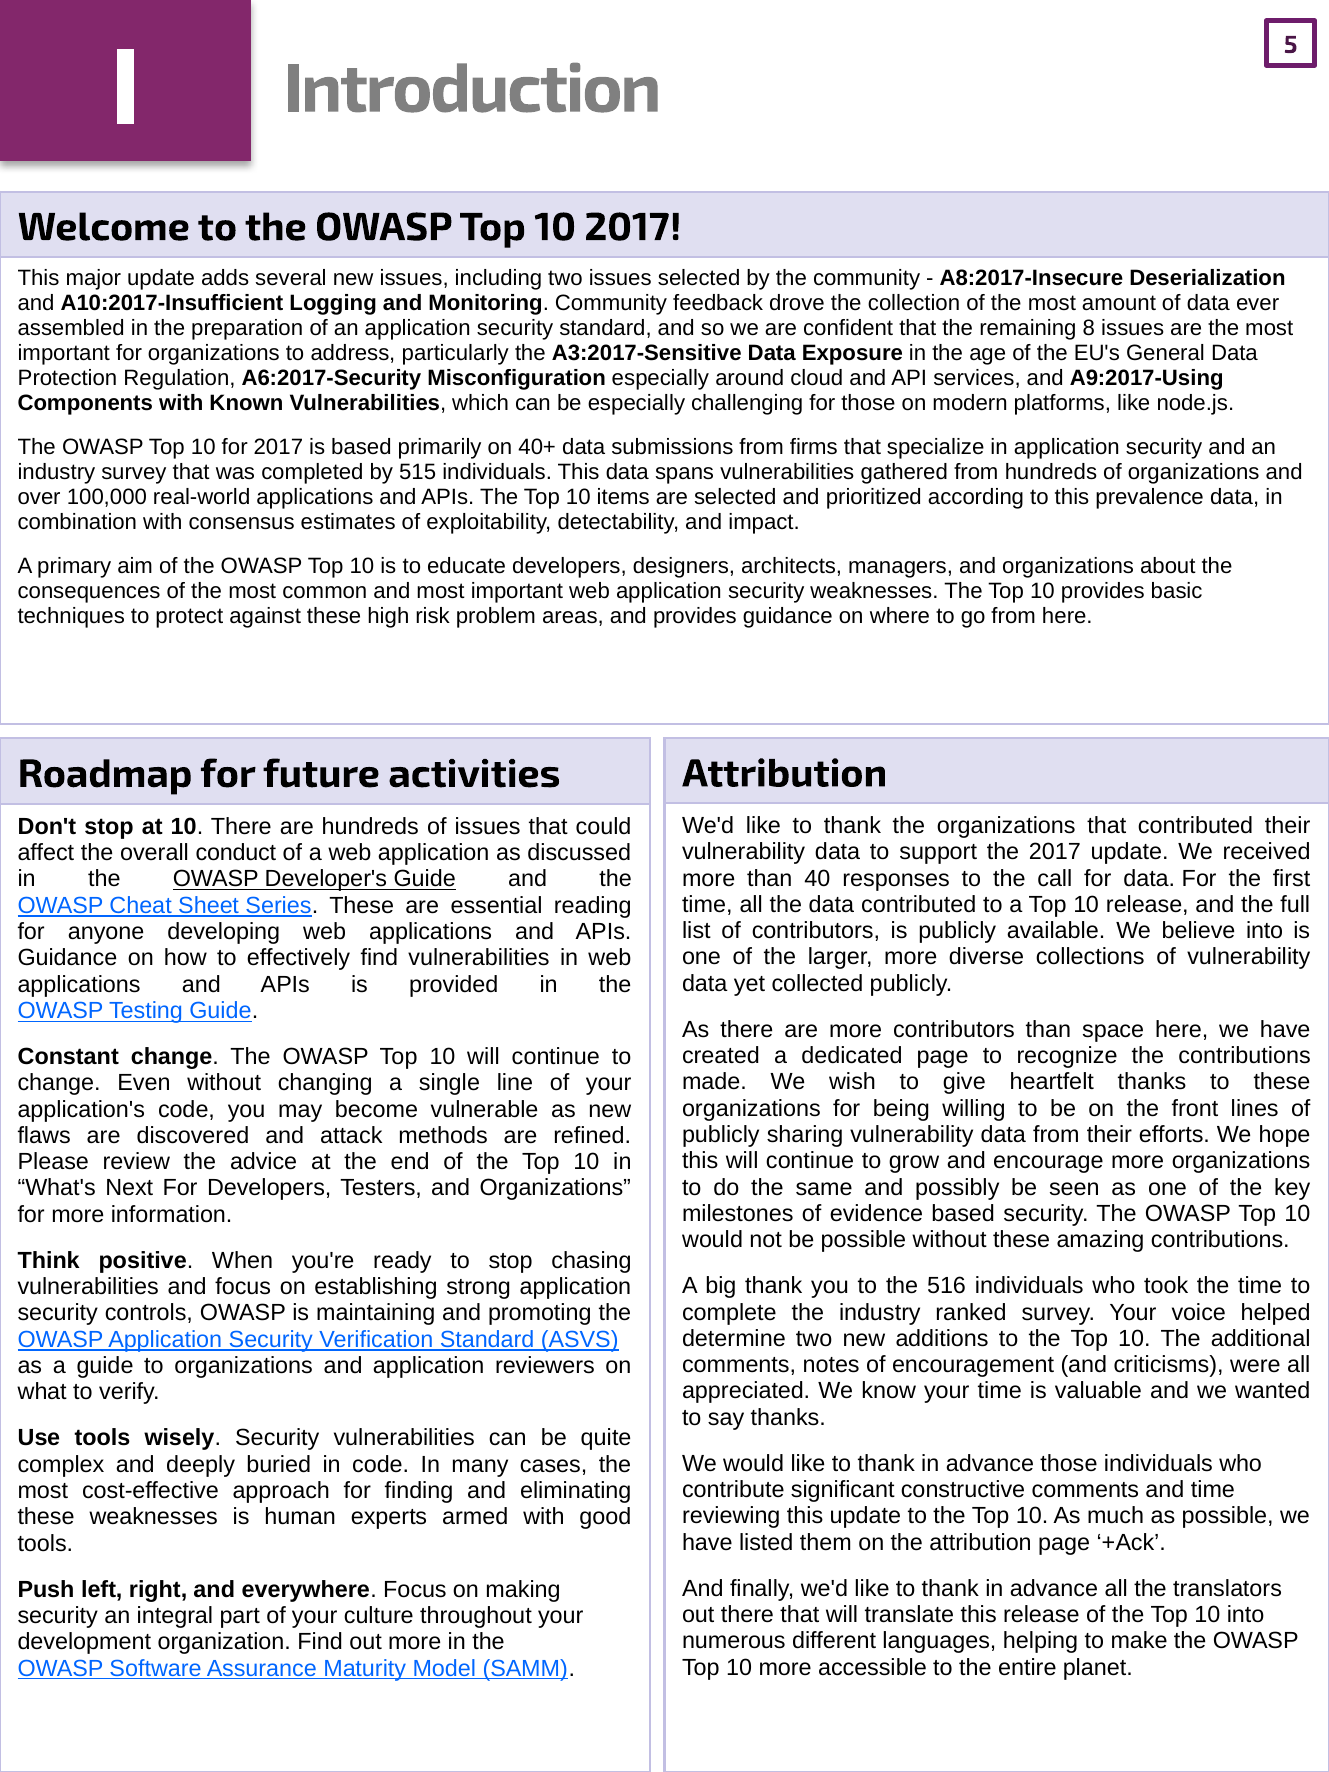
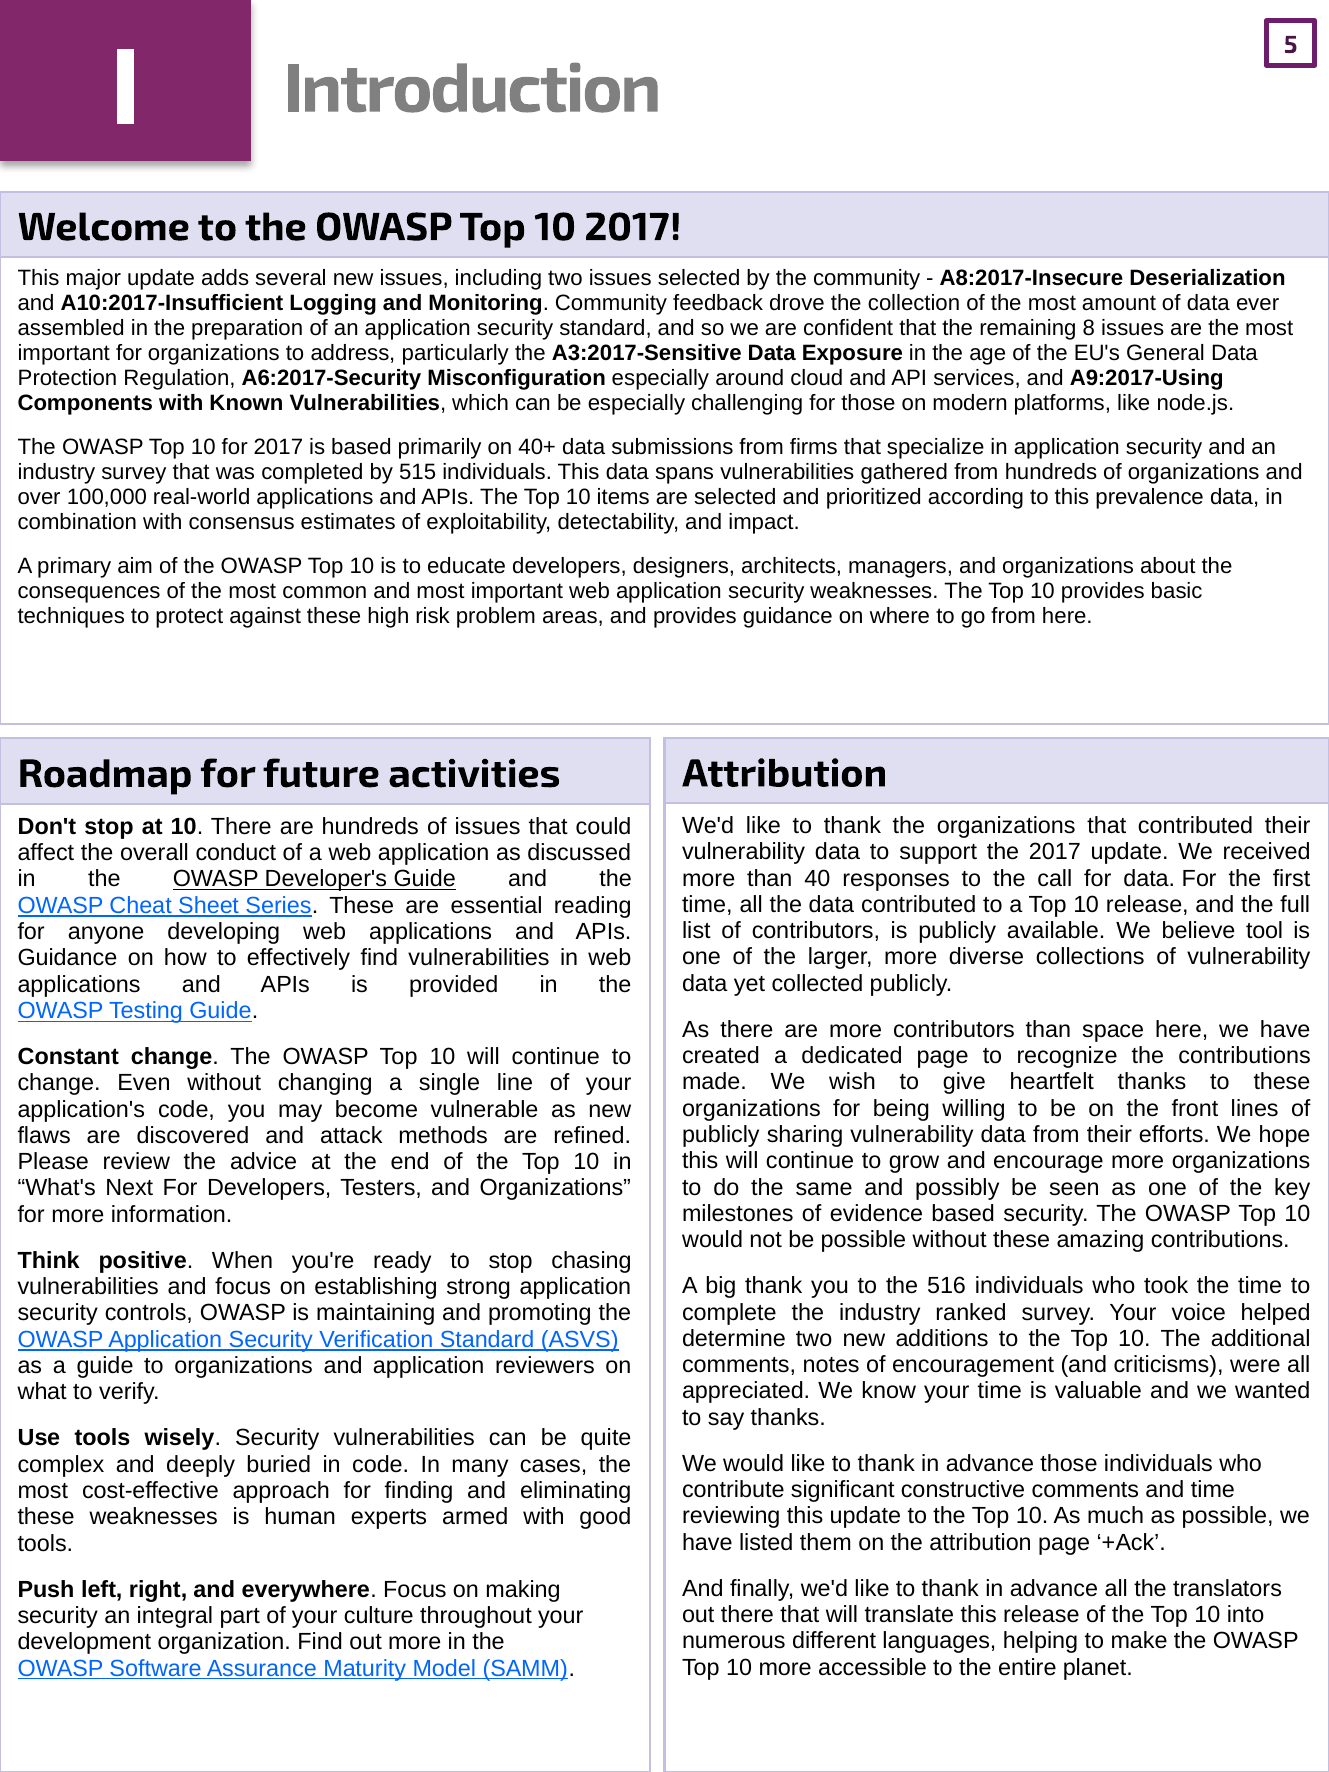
believe into: into -> tool (1265, 931)
